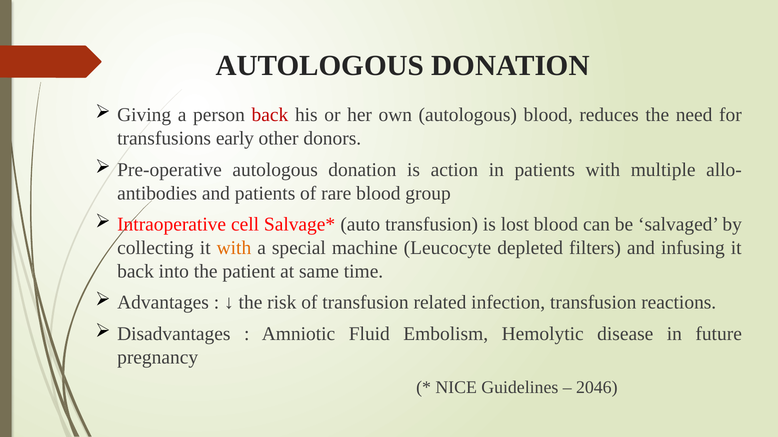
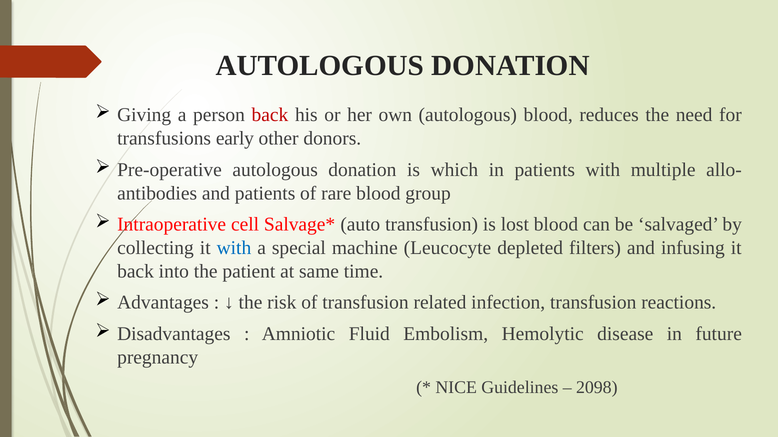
action: action -> which (454, 170)
with colour: orange -> blue (234, 248)
2046: 2046 -> 2098 (597, 388)
